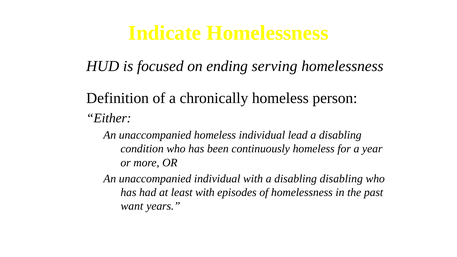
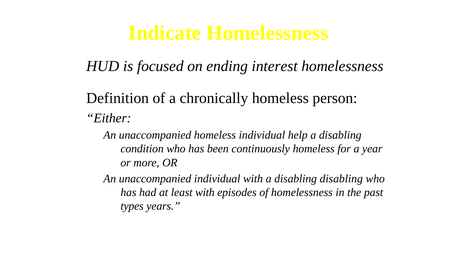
serving: serving -> interest (275, 66)
lead: lead -> help (298, 135)
want: want -> types (132, 206)
